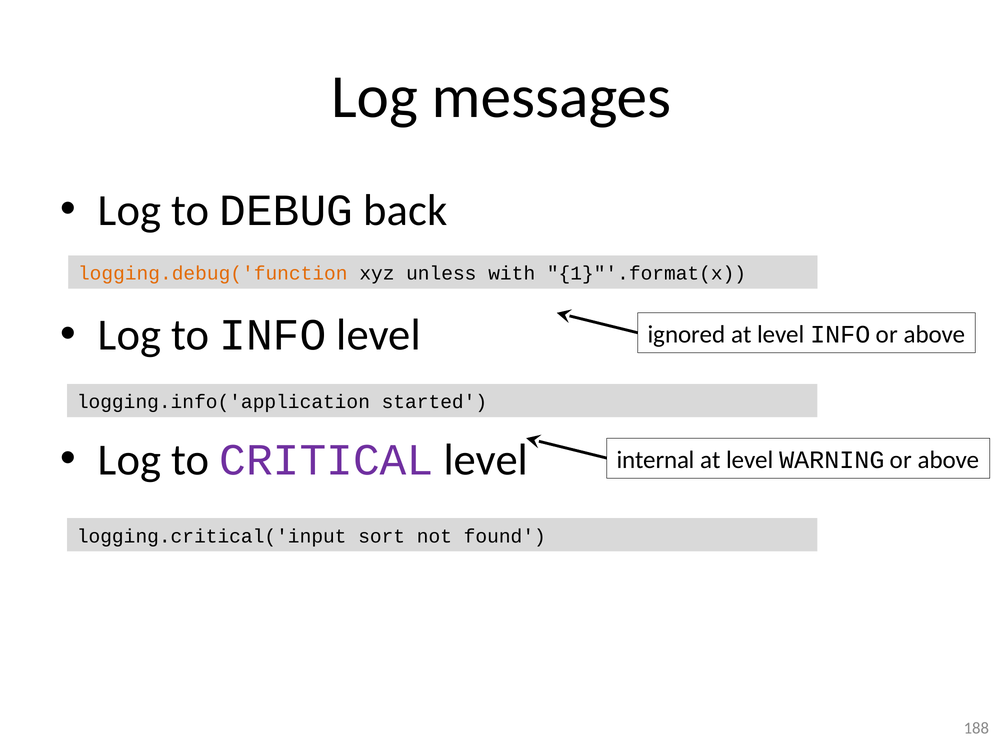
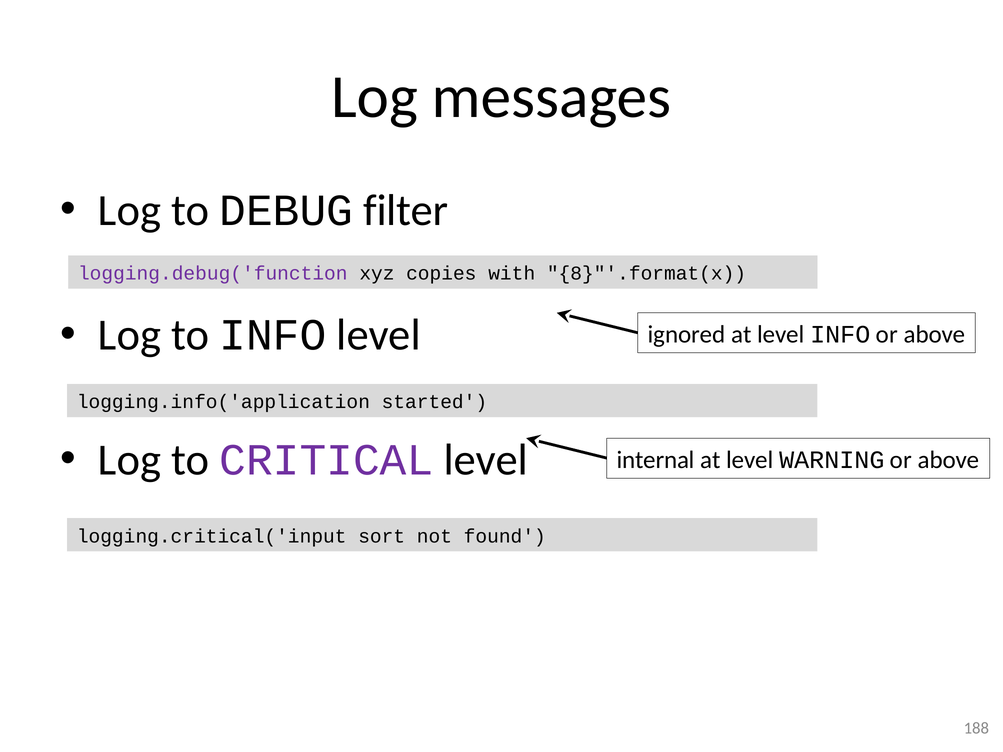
back: back -> filter (406, 210)
logging.debug('function colour: orange -> purple (213, 273)
unless: unless -> copies (441, 273)
1}"'.format(x: 1}"'.format(x -> 8}"'.format(x (646, 273)
